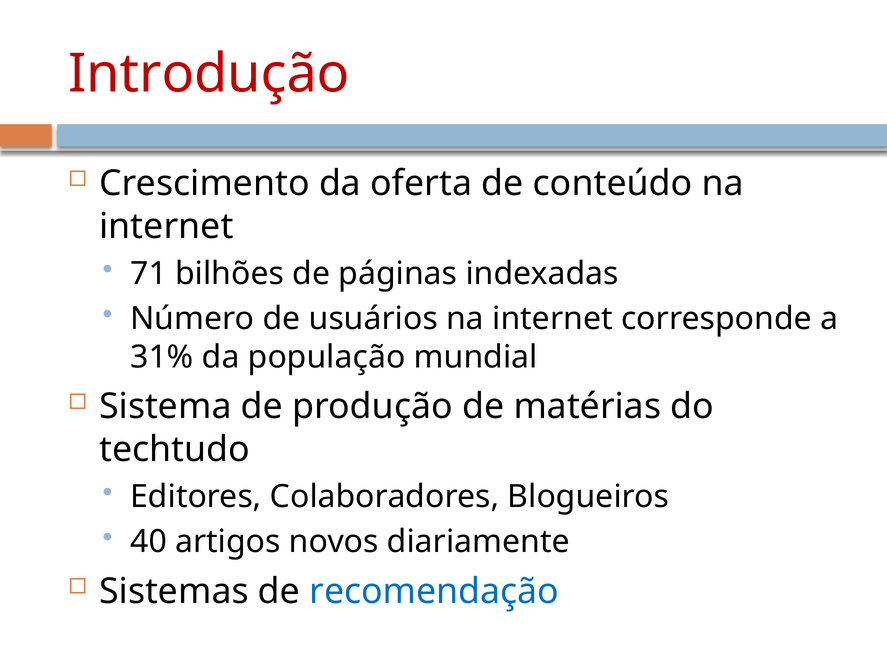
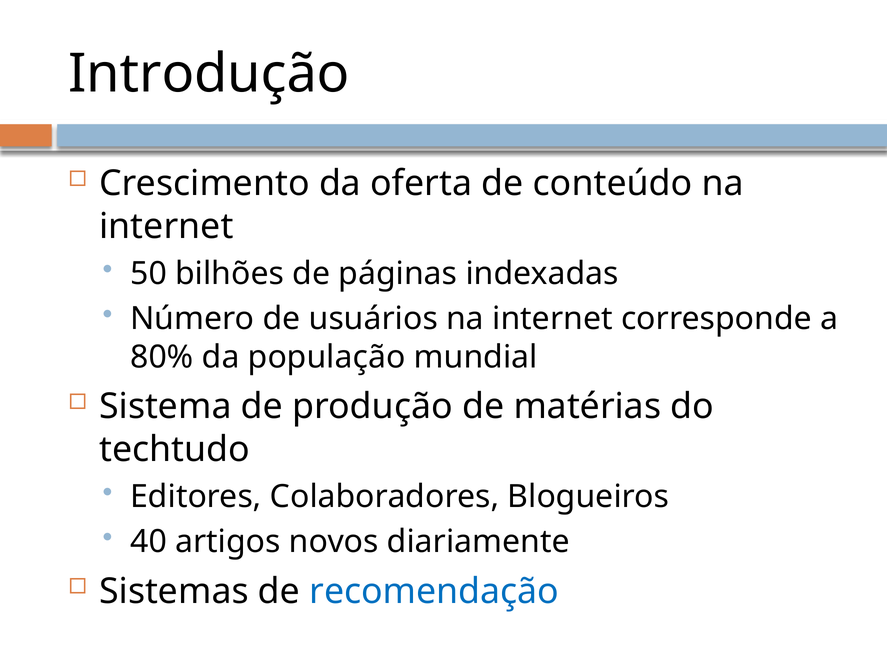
Introdução colour: red -> black (209, 74)
71: 71 -> 50 (149, 274)
31%: 31% -> 80% (162, 357)
